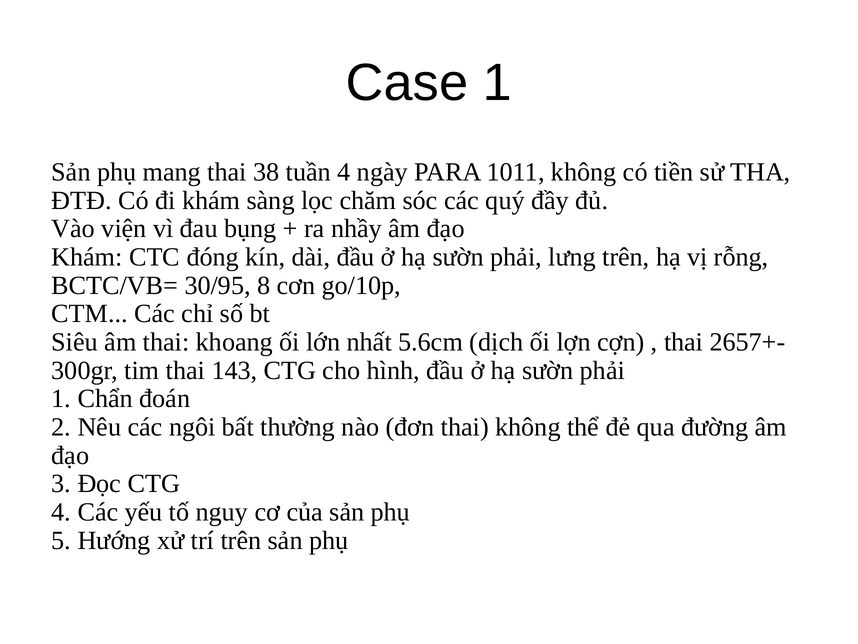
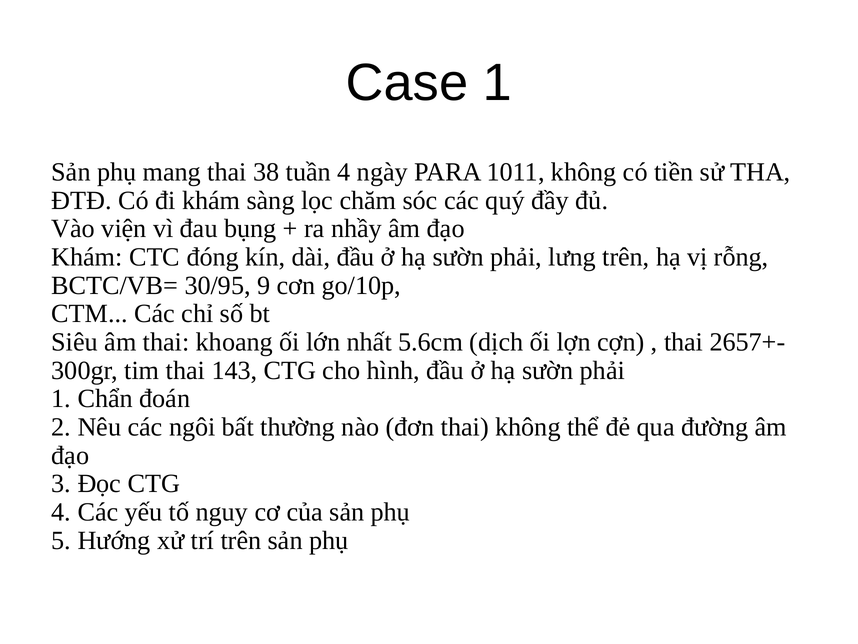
8: 8 -> 9 (264, 285)
